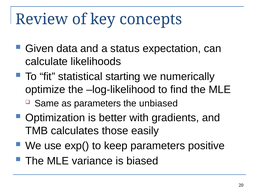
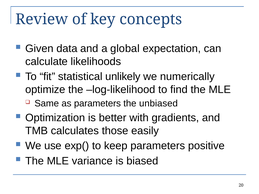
status: status -> global (125, 49)
starting: starting -> unlikely (123, 77)
